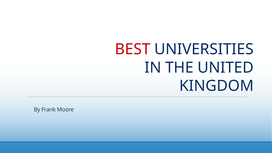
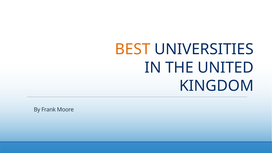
BEST colour: red -> orange (133, 49)
